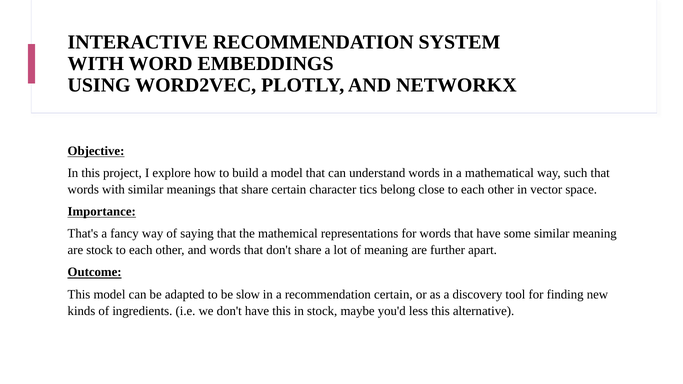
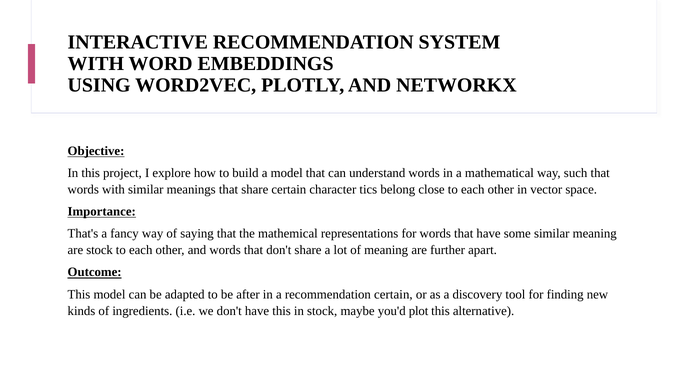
slow: slow -> after (248, 295)
less: less -> plot (419, 311)
